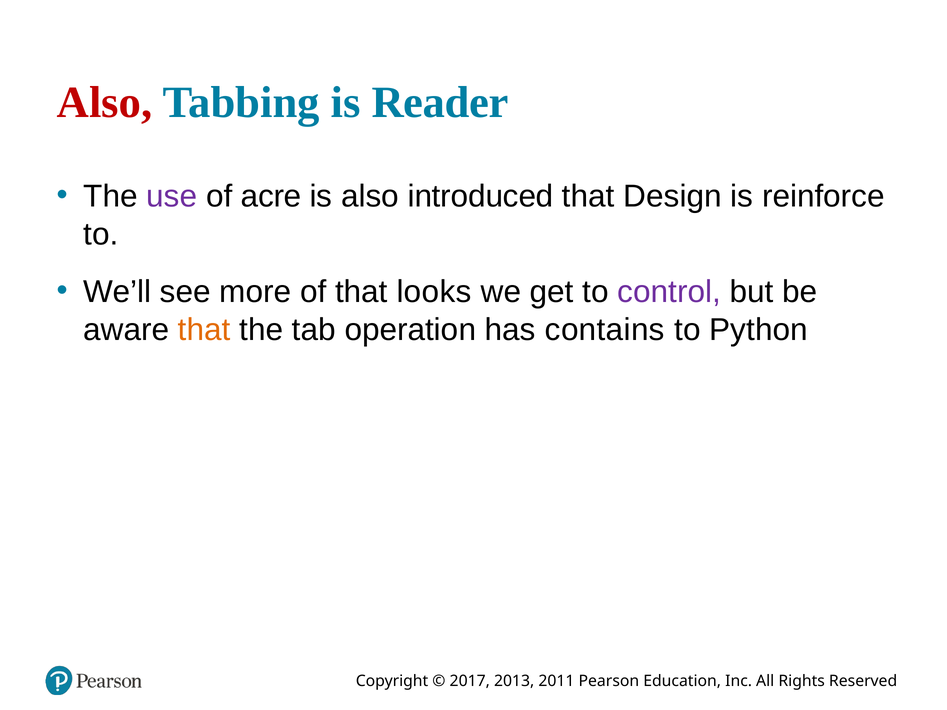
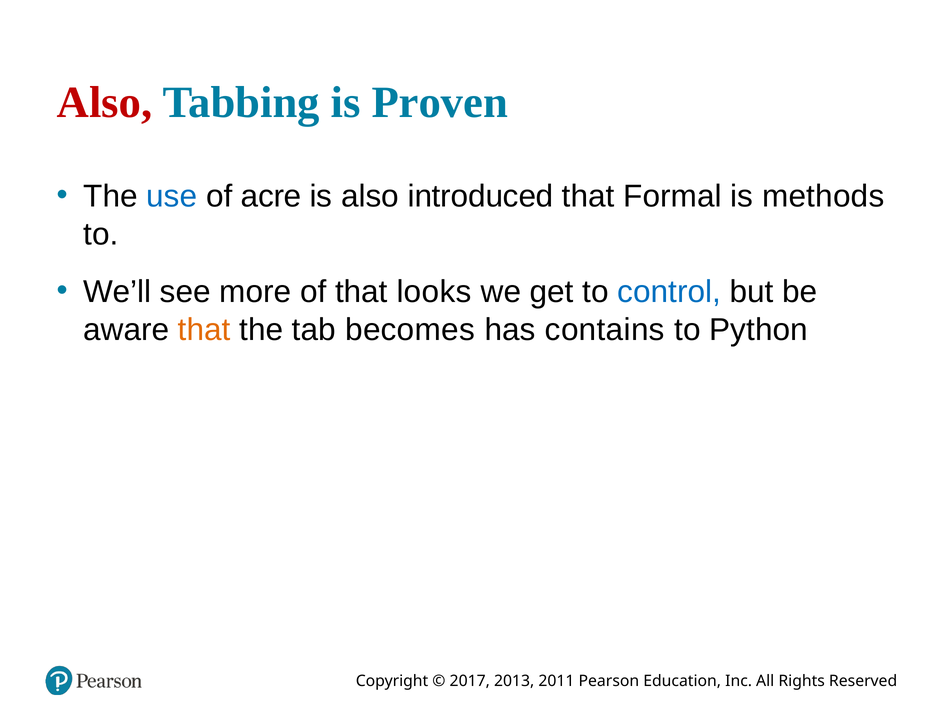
Reader: Reader -> Proven (440, 103)
use colour: purple -> blue (172, 196)
Design: Design -> Formal (673, 196)
reinforce: reinforce -> methods (823, 196)
control colour: purple -> blue (669, 292)
operation: operation -> becomes (410, 330)
